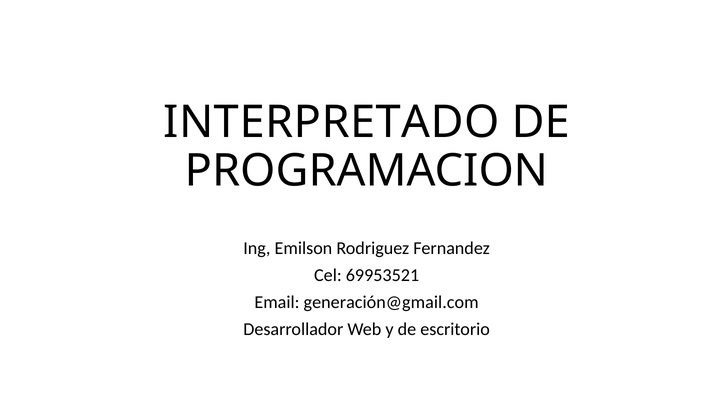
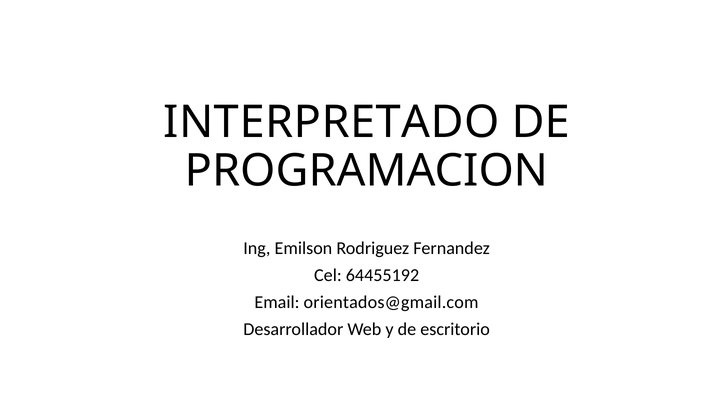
69953521: 69953521 -> 64455192 (382, 276)
generación@gmail.com: generación@gmail.com -> orientados@gmail.com (391, 303)
